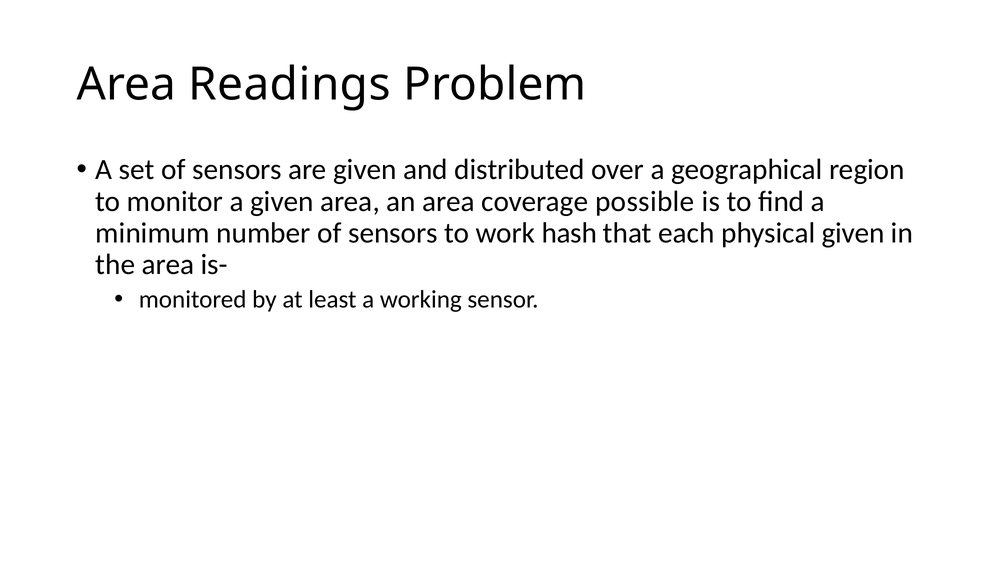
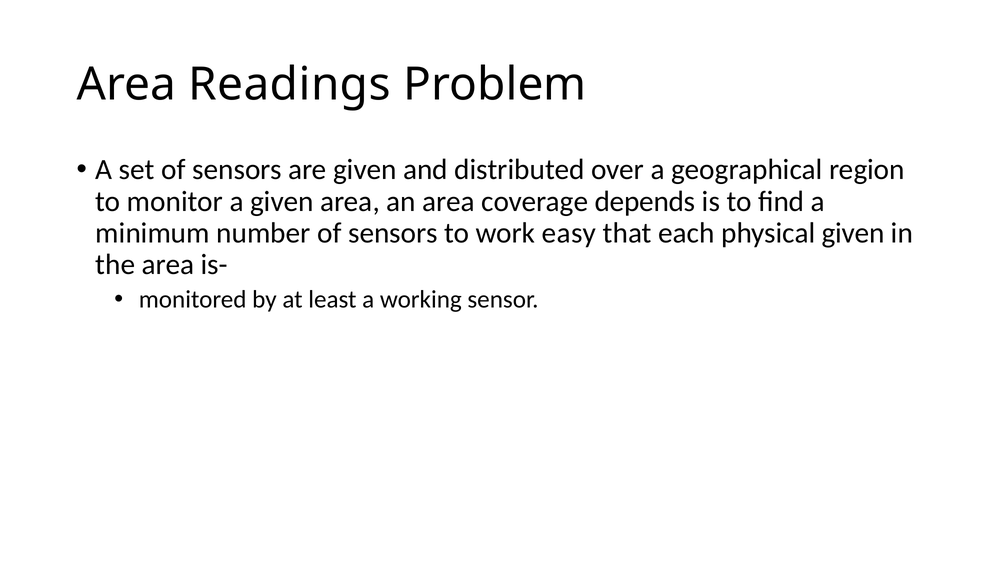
possible: possible -> depends (645, 202)
hash: hash -> easy (569, 233)
